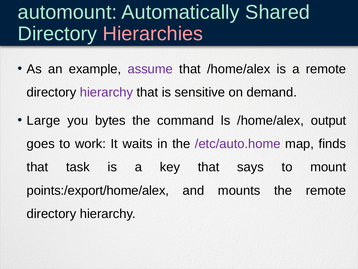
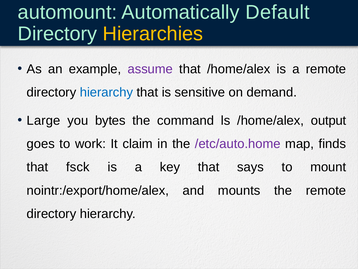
Shared: Shared -> Default (278, 12)
Hierarchies colour: pink -> yellow (153, 34)
hierarchy colour: purple -> blue (106, 92)
waits: waits -> claim (138, 144)
task: task -> fsck (78, 167)
points:/export/home/alex: points:/export/home/alex -> nointr:/export/home/alex (98, 190)
